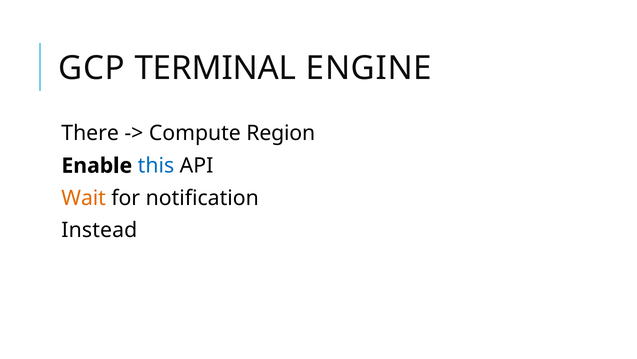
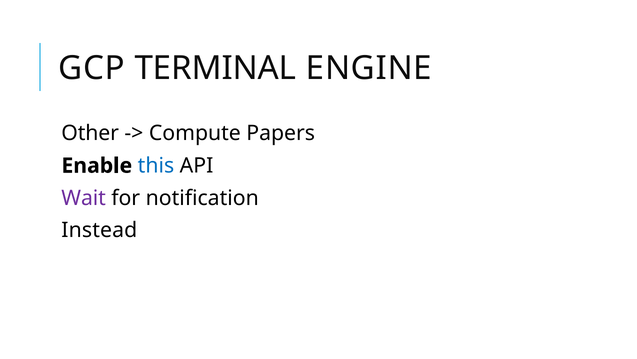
There: There -> Other (90, 133)
Region: Region -> Papers (281, 133)
Wait colour: orange -> purple (84, 198)
